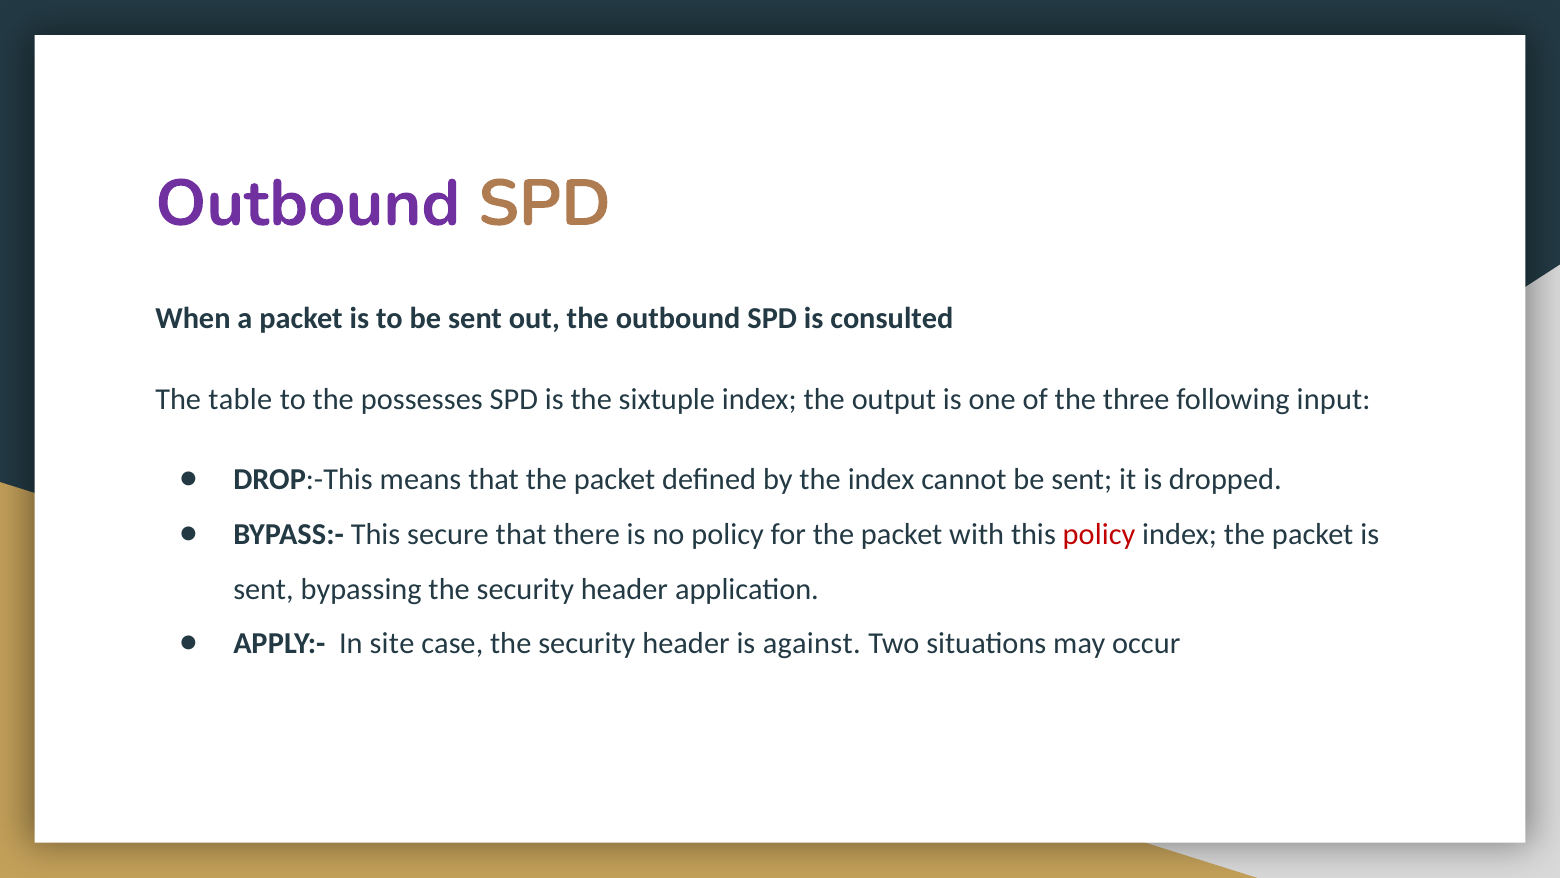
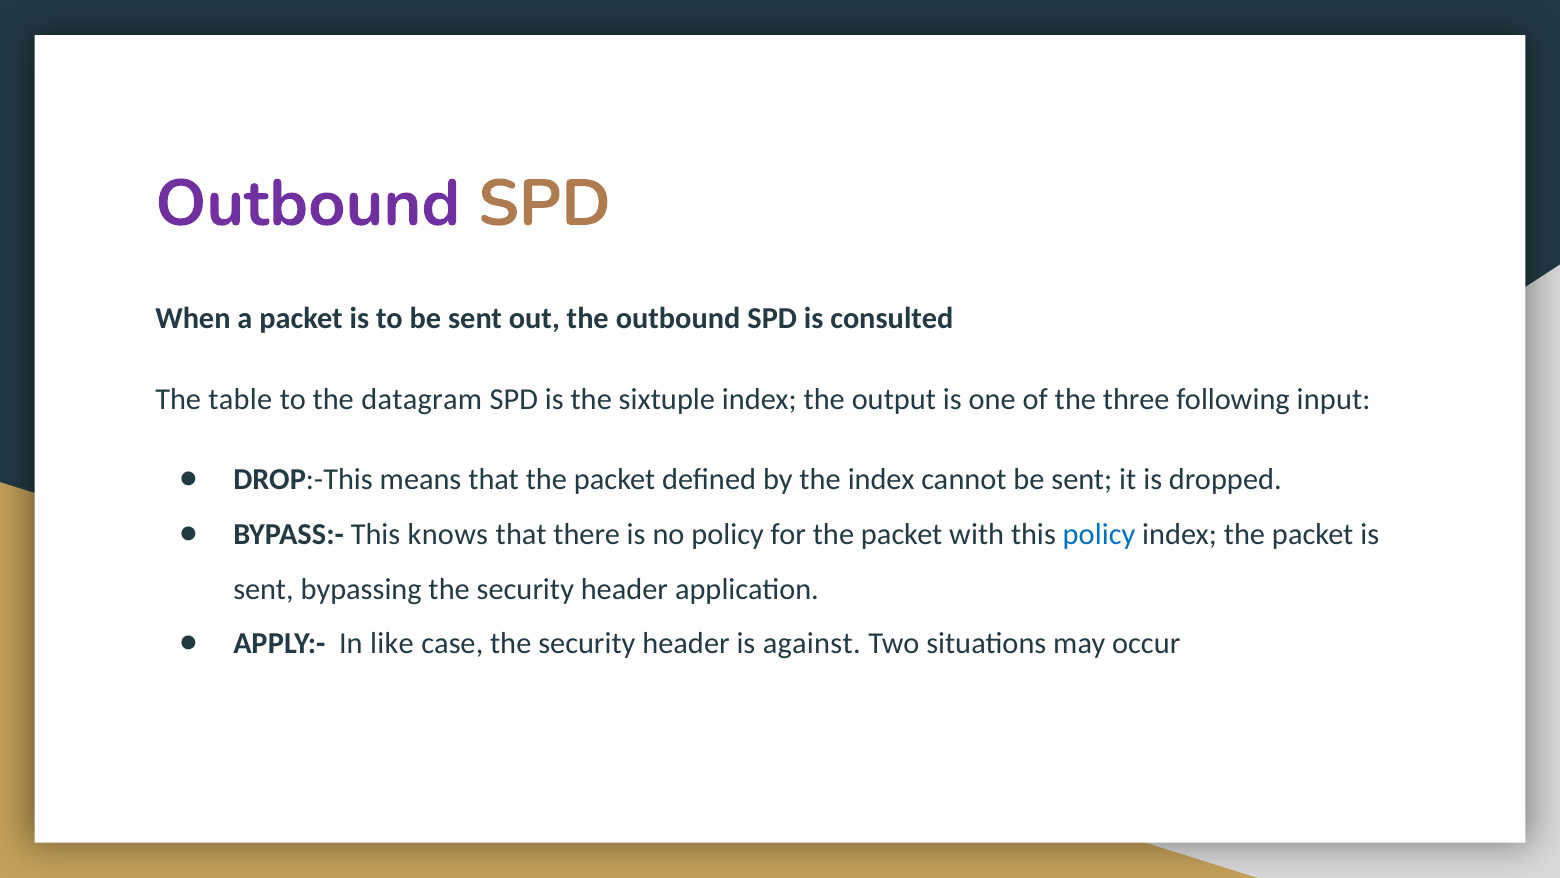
possesses: possesses -> datagram (422, 399)
secure: secure -> knows (448, 534)
policy colour: red -> blue (1099, 534)
site: site -> like (392, 643)
